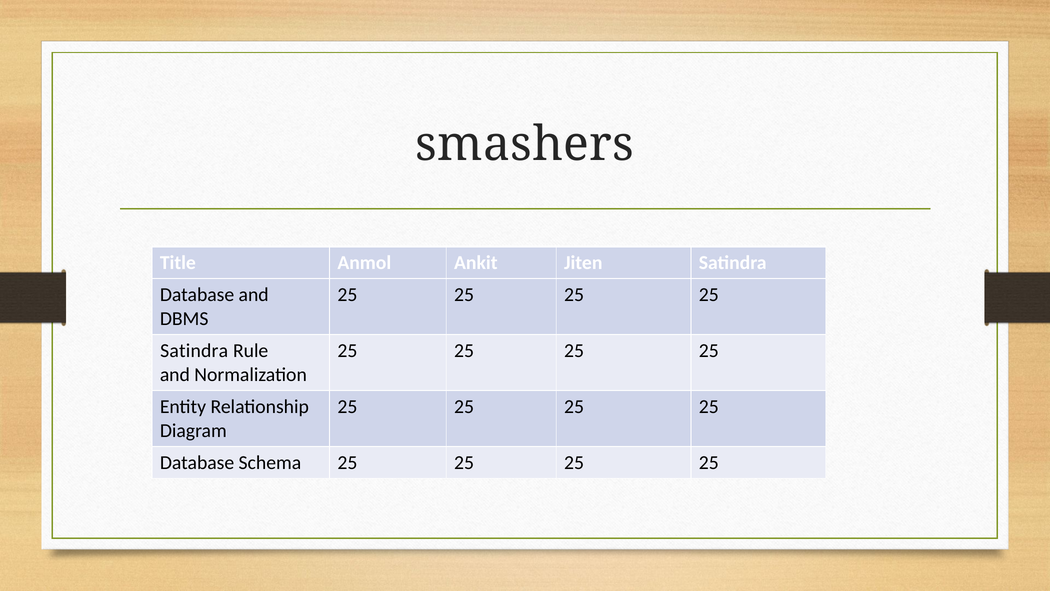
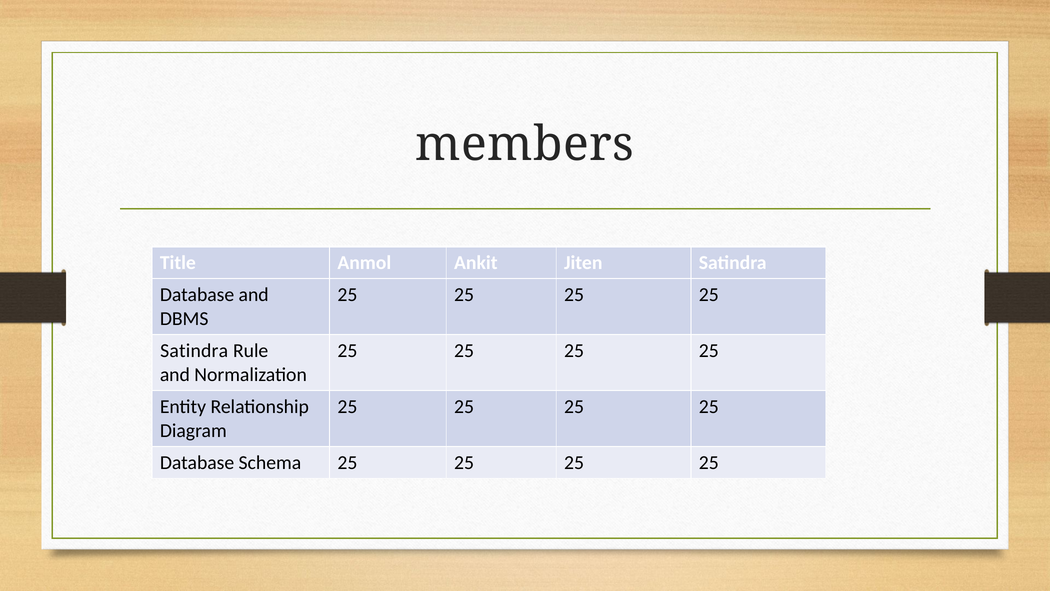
smashers: smashers -> members (525, 144)
